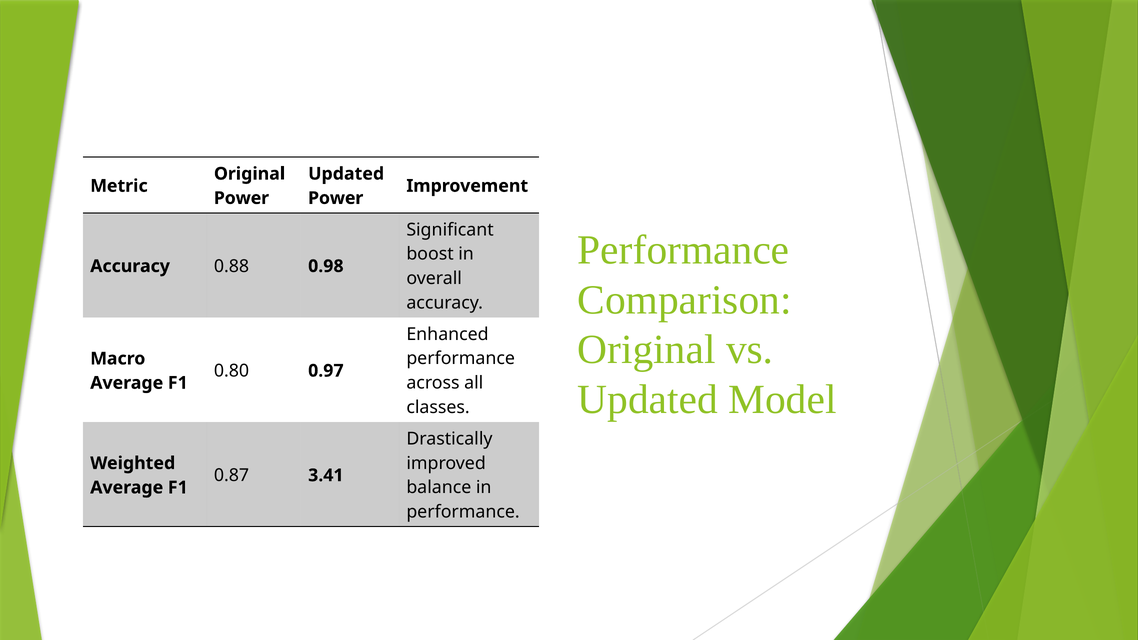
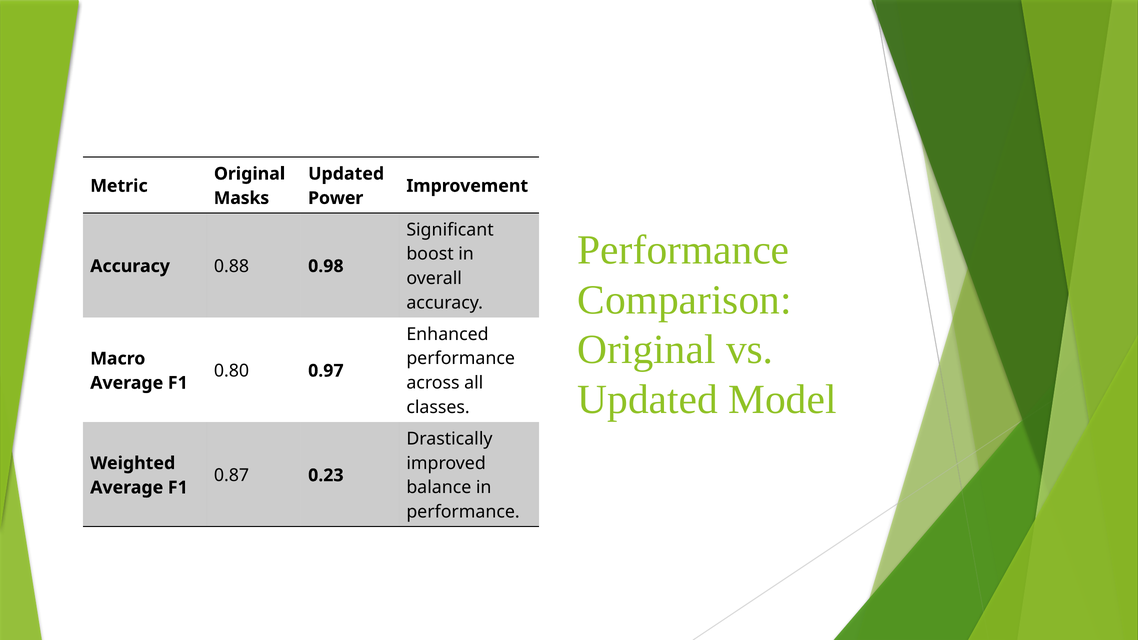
Power: Power -> Masks (241, 198)
3.41: 3.41 -> 0.23 (326, 475)
